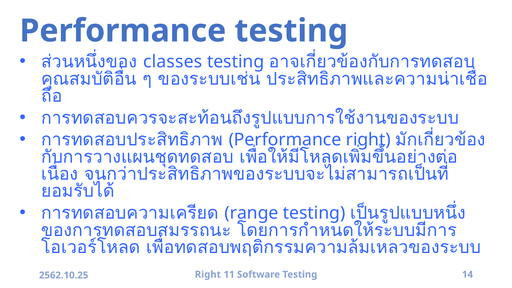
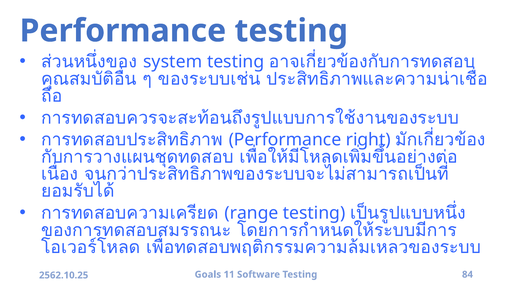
classes: classes -> system (173, 62)
Right: Right -> Goals (208, 274)
14: 14 -> 84 (467, 274)
